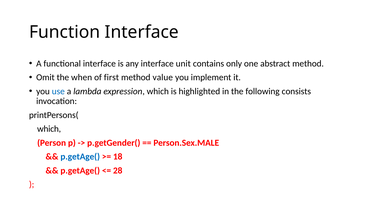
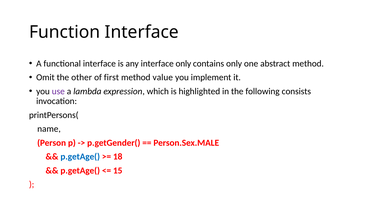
interface unit: unit -> only (183, 63)
when: when -> other (82, 77)
use colour: blue -> purple (58, 91)
which: which -> name (49, 129)
28: 28 -> 15 (118, 170)
